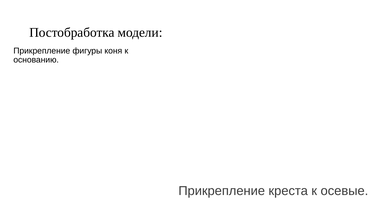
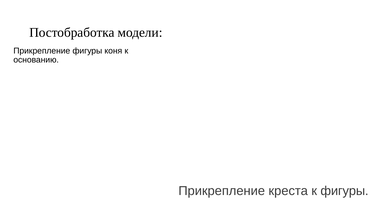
к осевые: осевые -> фигуры (345, 191)
